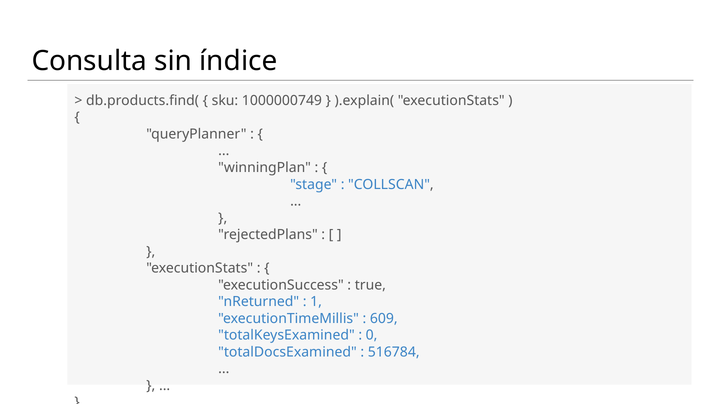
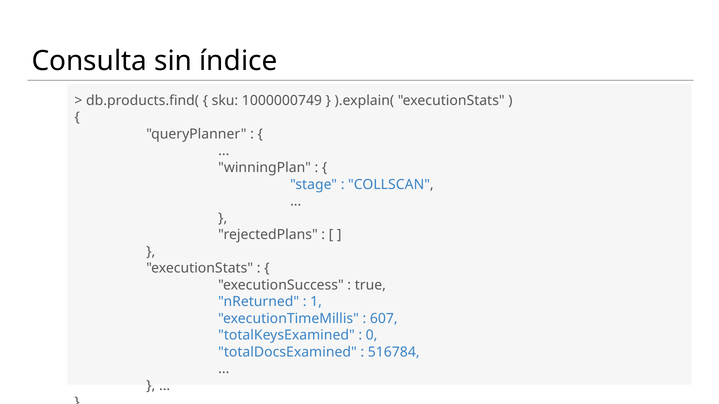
609: 609 -> 607 (384, 319)
